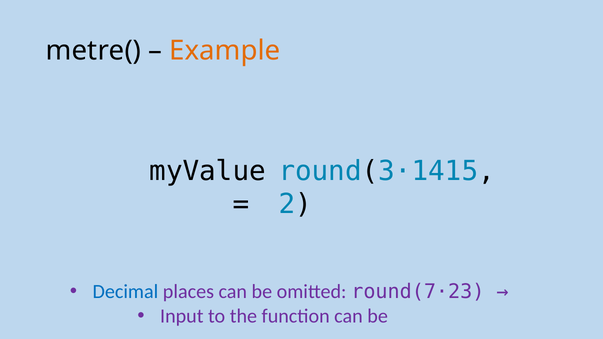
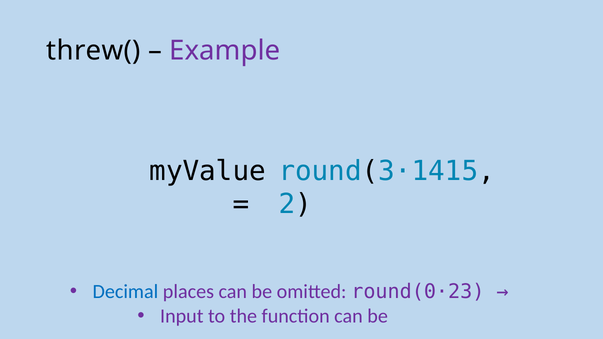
metre(: metre( -> threw( (93, 51)
Example colour: orange -> purple (225, 51)
round(7·23: round(7·23 -> round(0·23 (418, 292)
